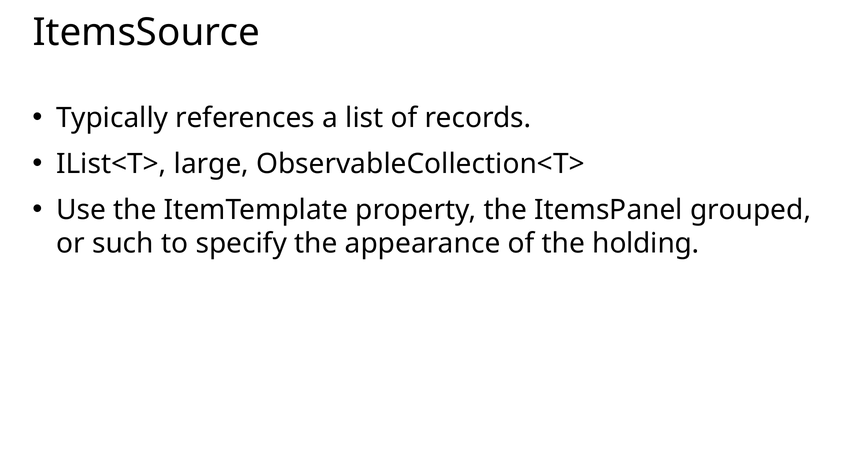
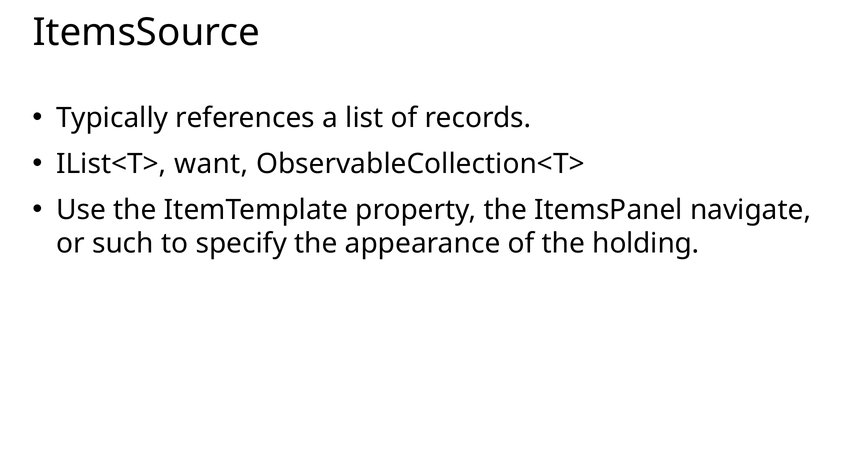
large: large -> want (211, 164)
grouped: grouped -> navigate (751, 210)
